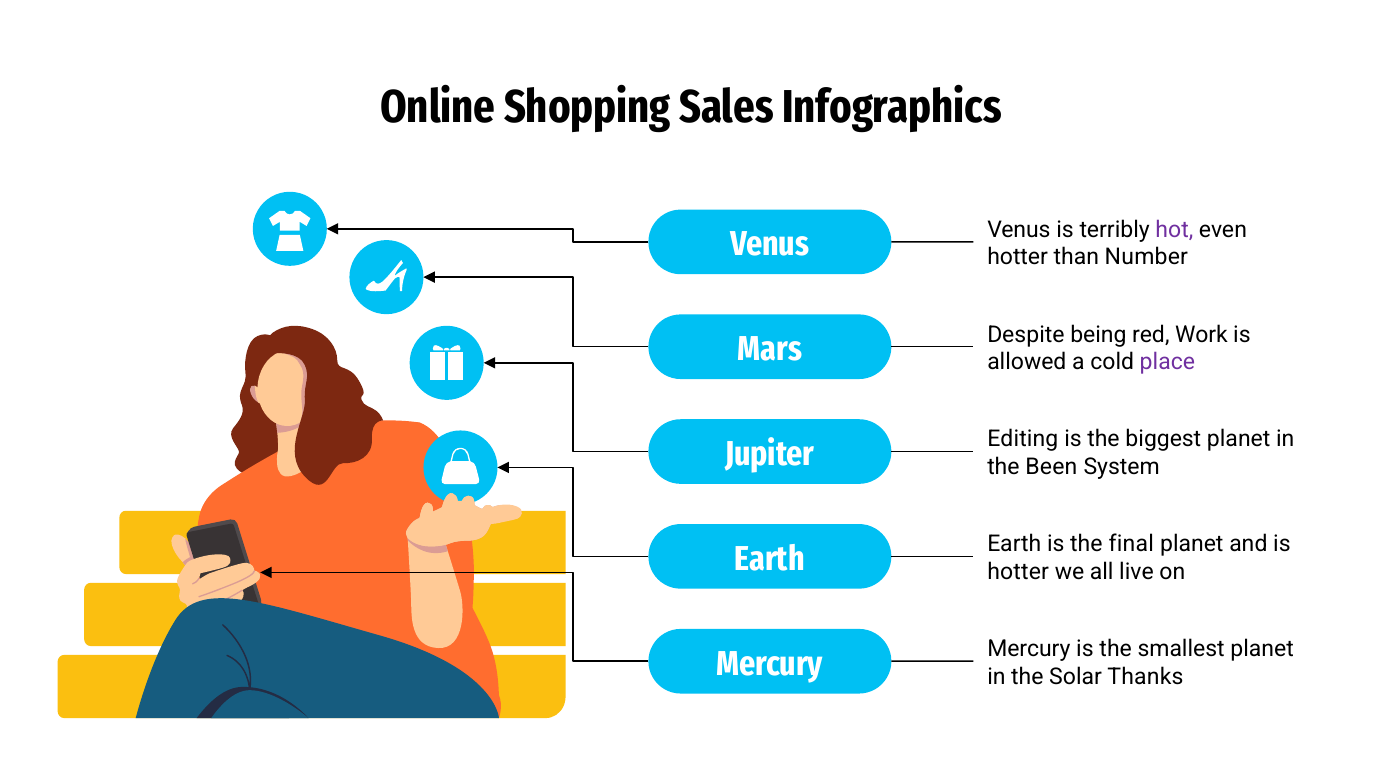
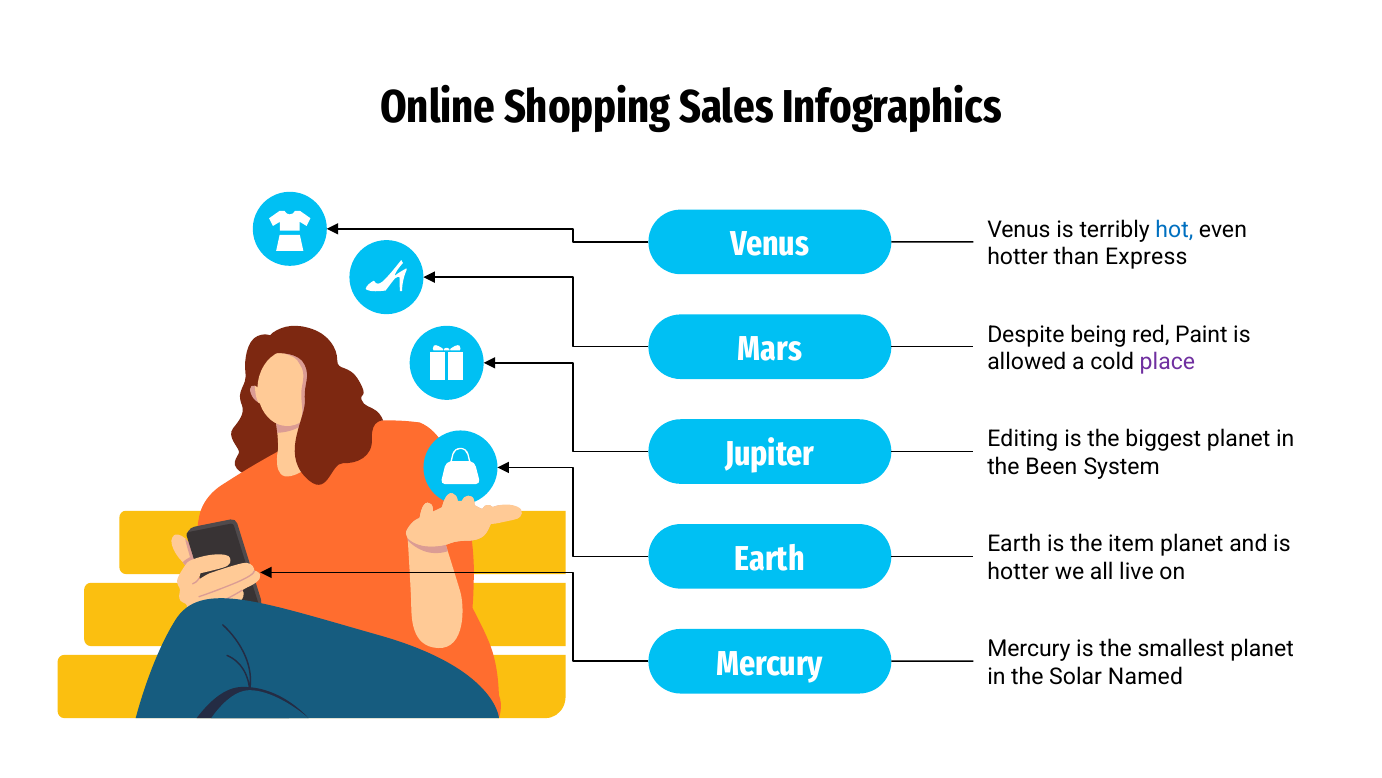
hot colour: purple -> blue (1174, 229)
Number: Number -> Express (1146, 257)
Work: Work -> Paint (1201, 334)
final: final -> item (1131, 544)
Thanks: Thanks -> Named (1145, 676)
